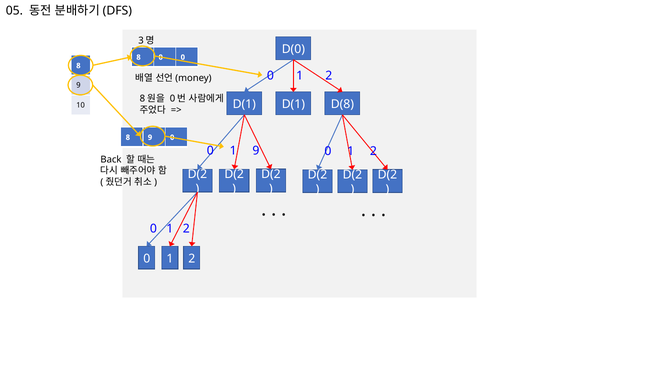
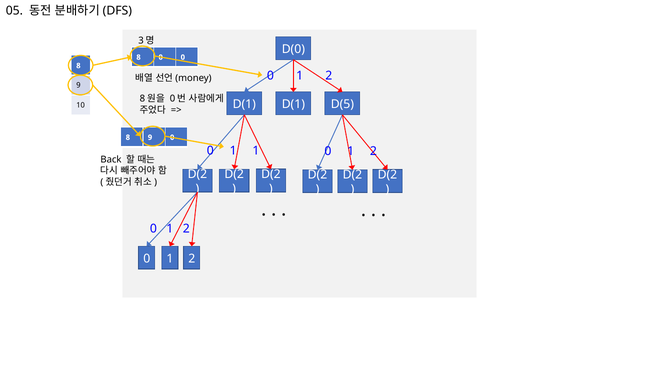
D(8: D(8 -> D(5 (342, 104)
0 1 9: 9 -> 1 (256, 151)
